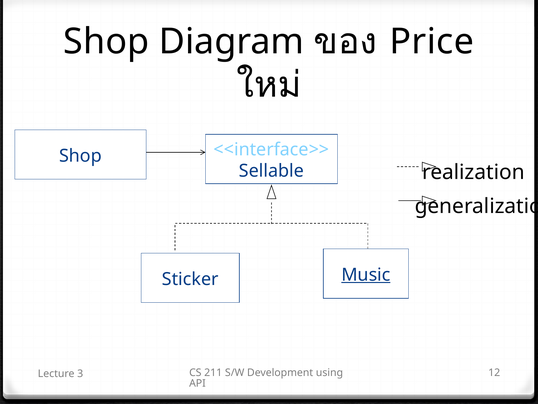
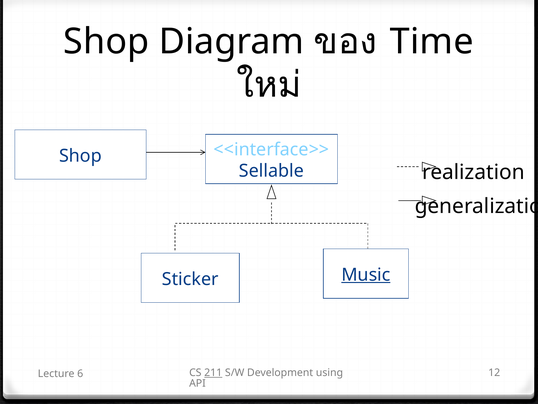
Price: Price -> Time (432, 42)
211 underline: none -> present (213, 372)
3: 3 -> 6 (80, 373)
